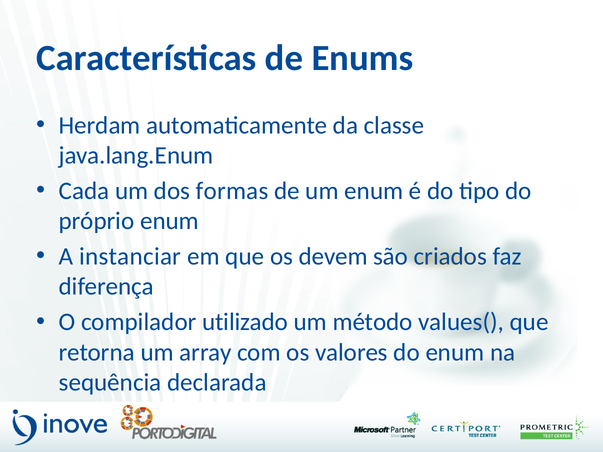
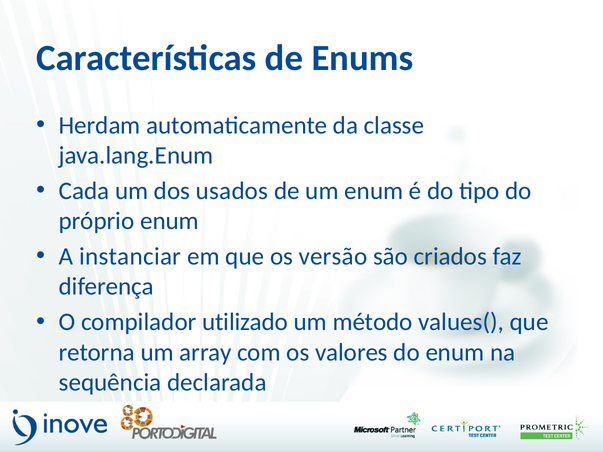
formas: formas -> usados (232, 191)
devem: devem -> versão (333, 257)
